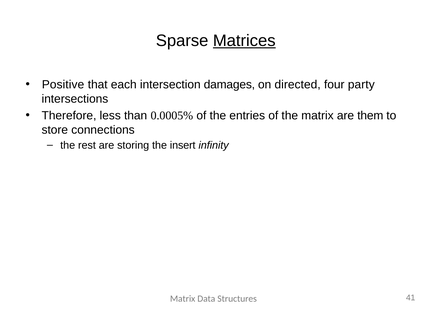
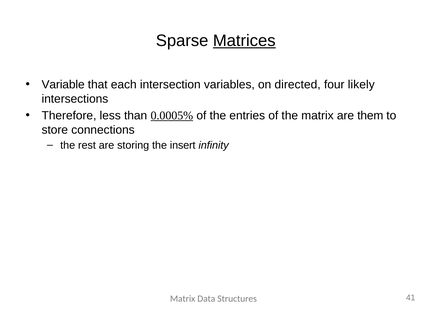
Positive: Positive -> Variable (63, 85)
damages: damages -> variables (229, 85)
party: party -> likely (361, 85)
0.0005% underline: none -> present (172, 116)
